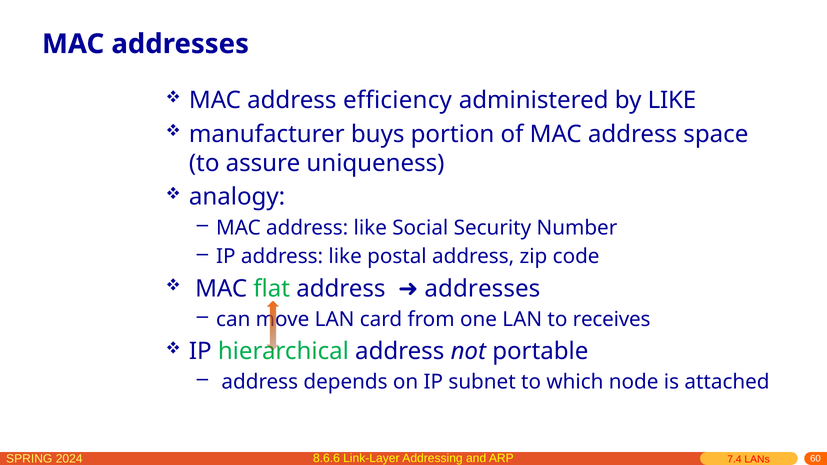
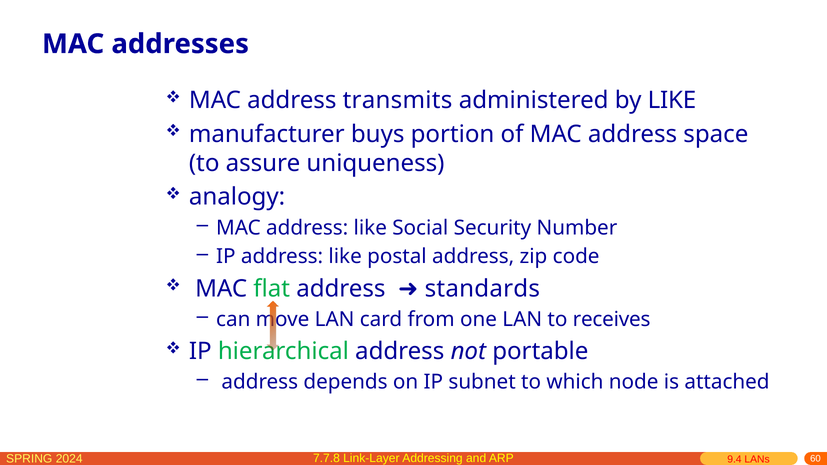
efficiency: efficiency -> transmits (397, 100)
addresses: addresses -> standards (482, 289)
8.6.6: 8.6.6 -> 7.7.8 (326, 459)
7.4: 7.4 -> 9.4 (734, 459)
